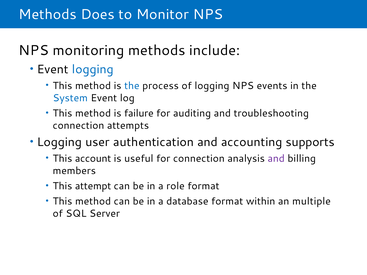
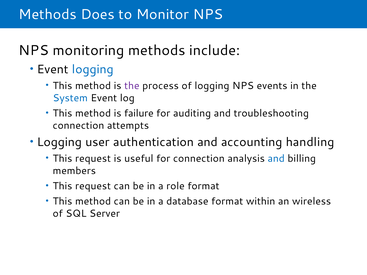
the colour: blue -> purple (132, 86)
supports: supports -> handling (310, 142)
account: account -> request (93, 159)
and colour: purple -> blue (276, 159)
attempt: attempt -> request (93, 186)
multiple: multiple -> wireless (312, 201)
